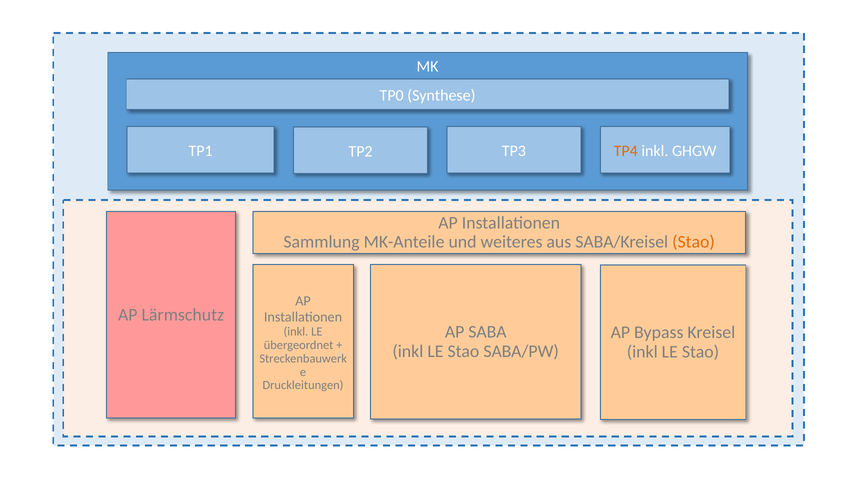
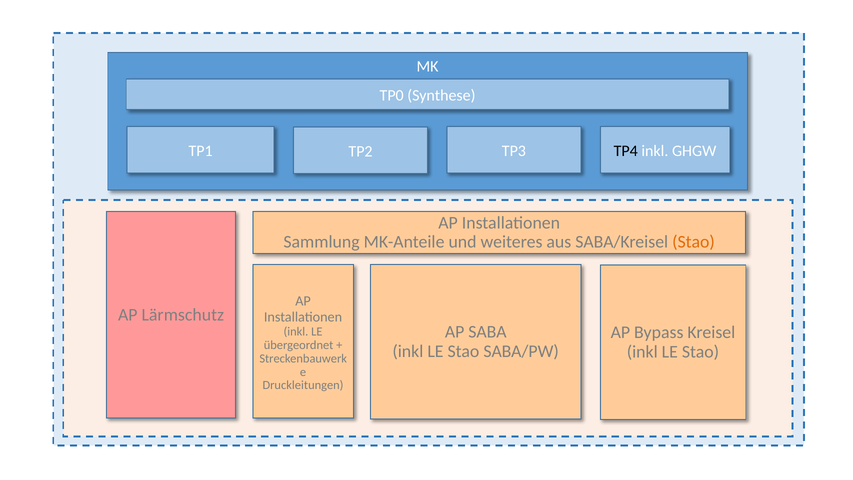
TP4 colour: orange -> black (626, 151)
